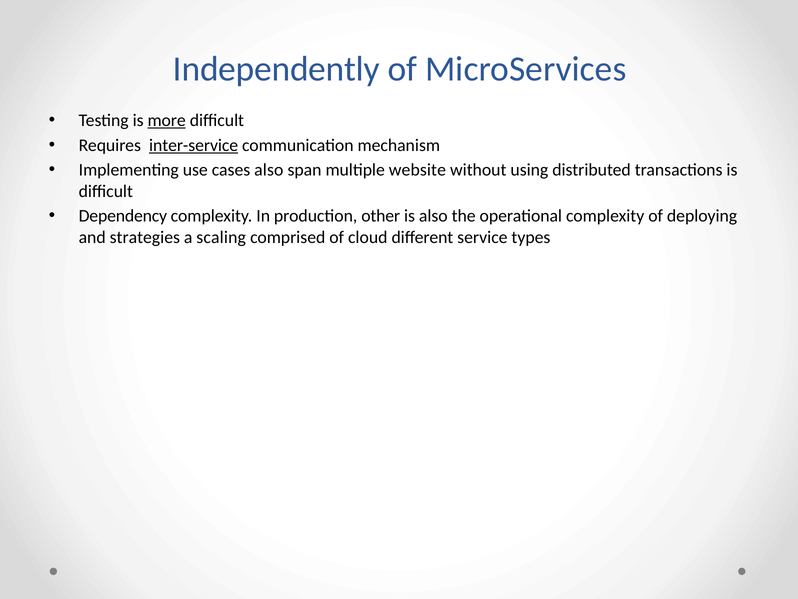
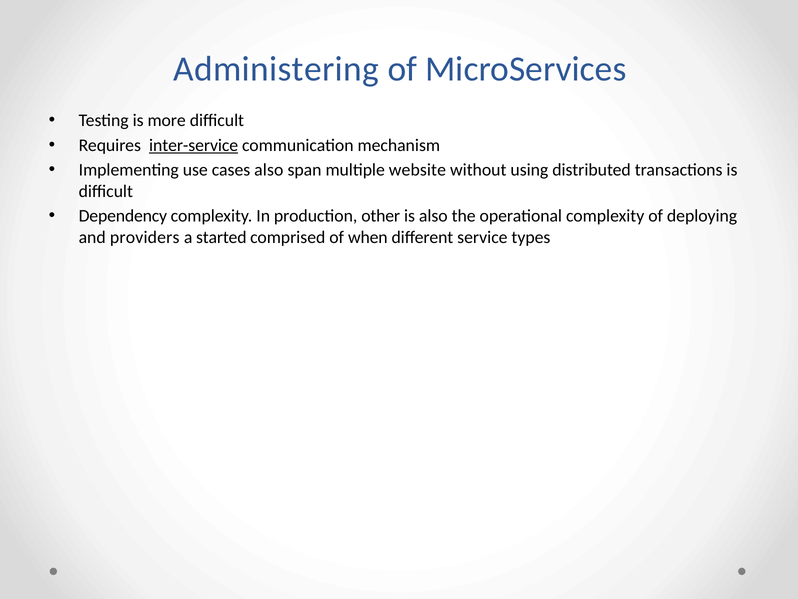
Independently: Independently -> Administering (276, 69)
more underline: present -> none (167, 120)
strategies: strategies -> providers (145, 237)
scaling: scaling -> started (221, 237)
cloud: cloud -> when (368, 237)
